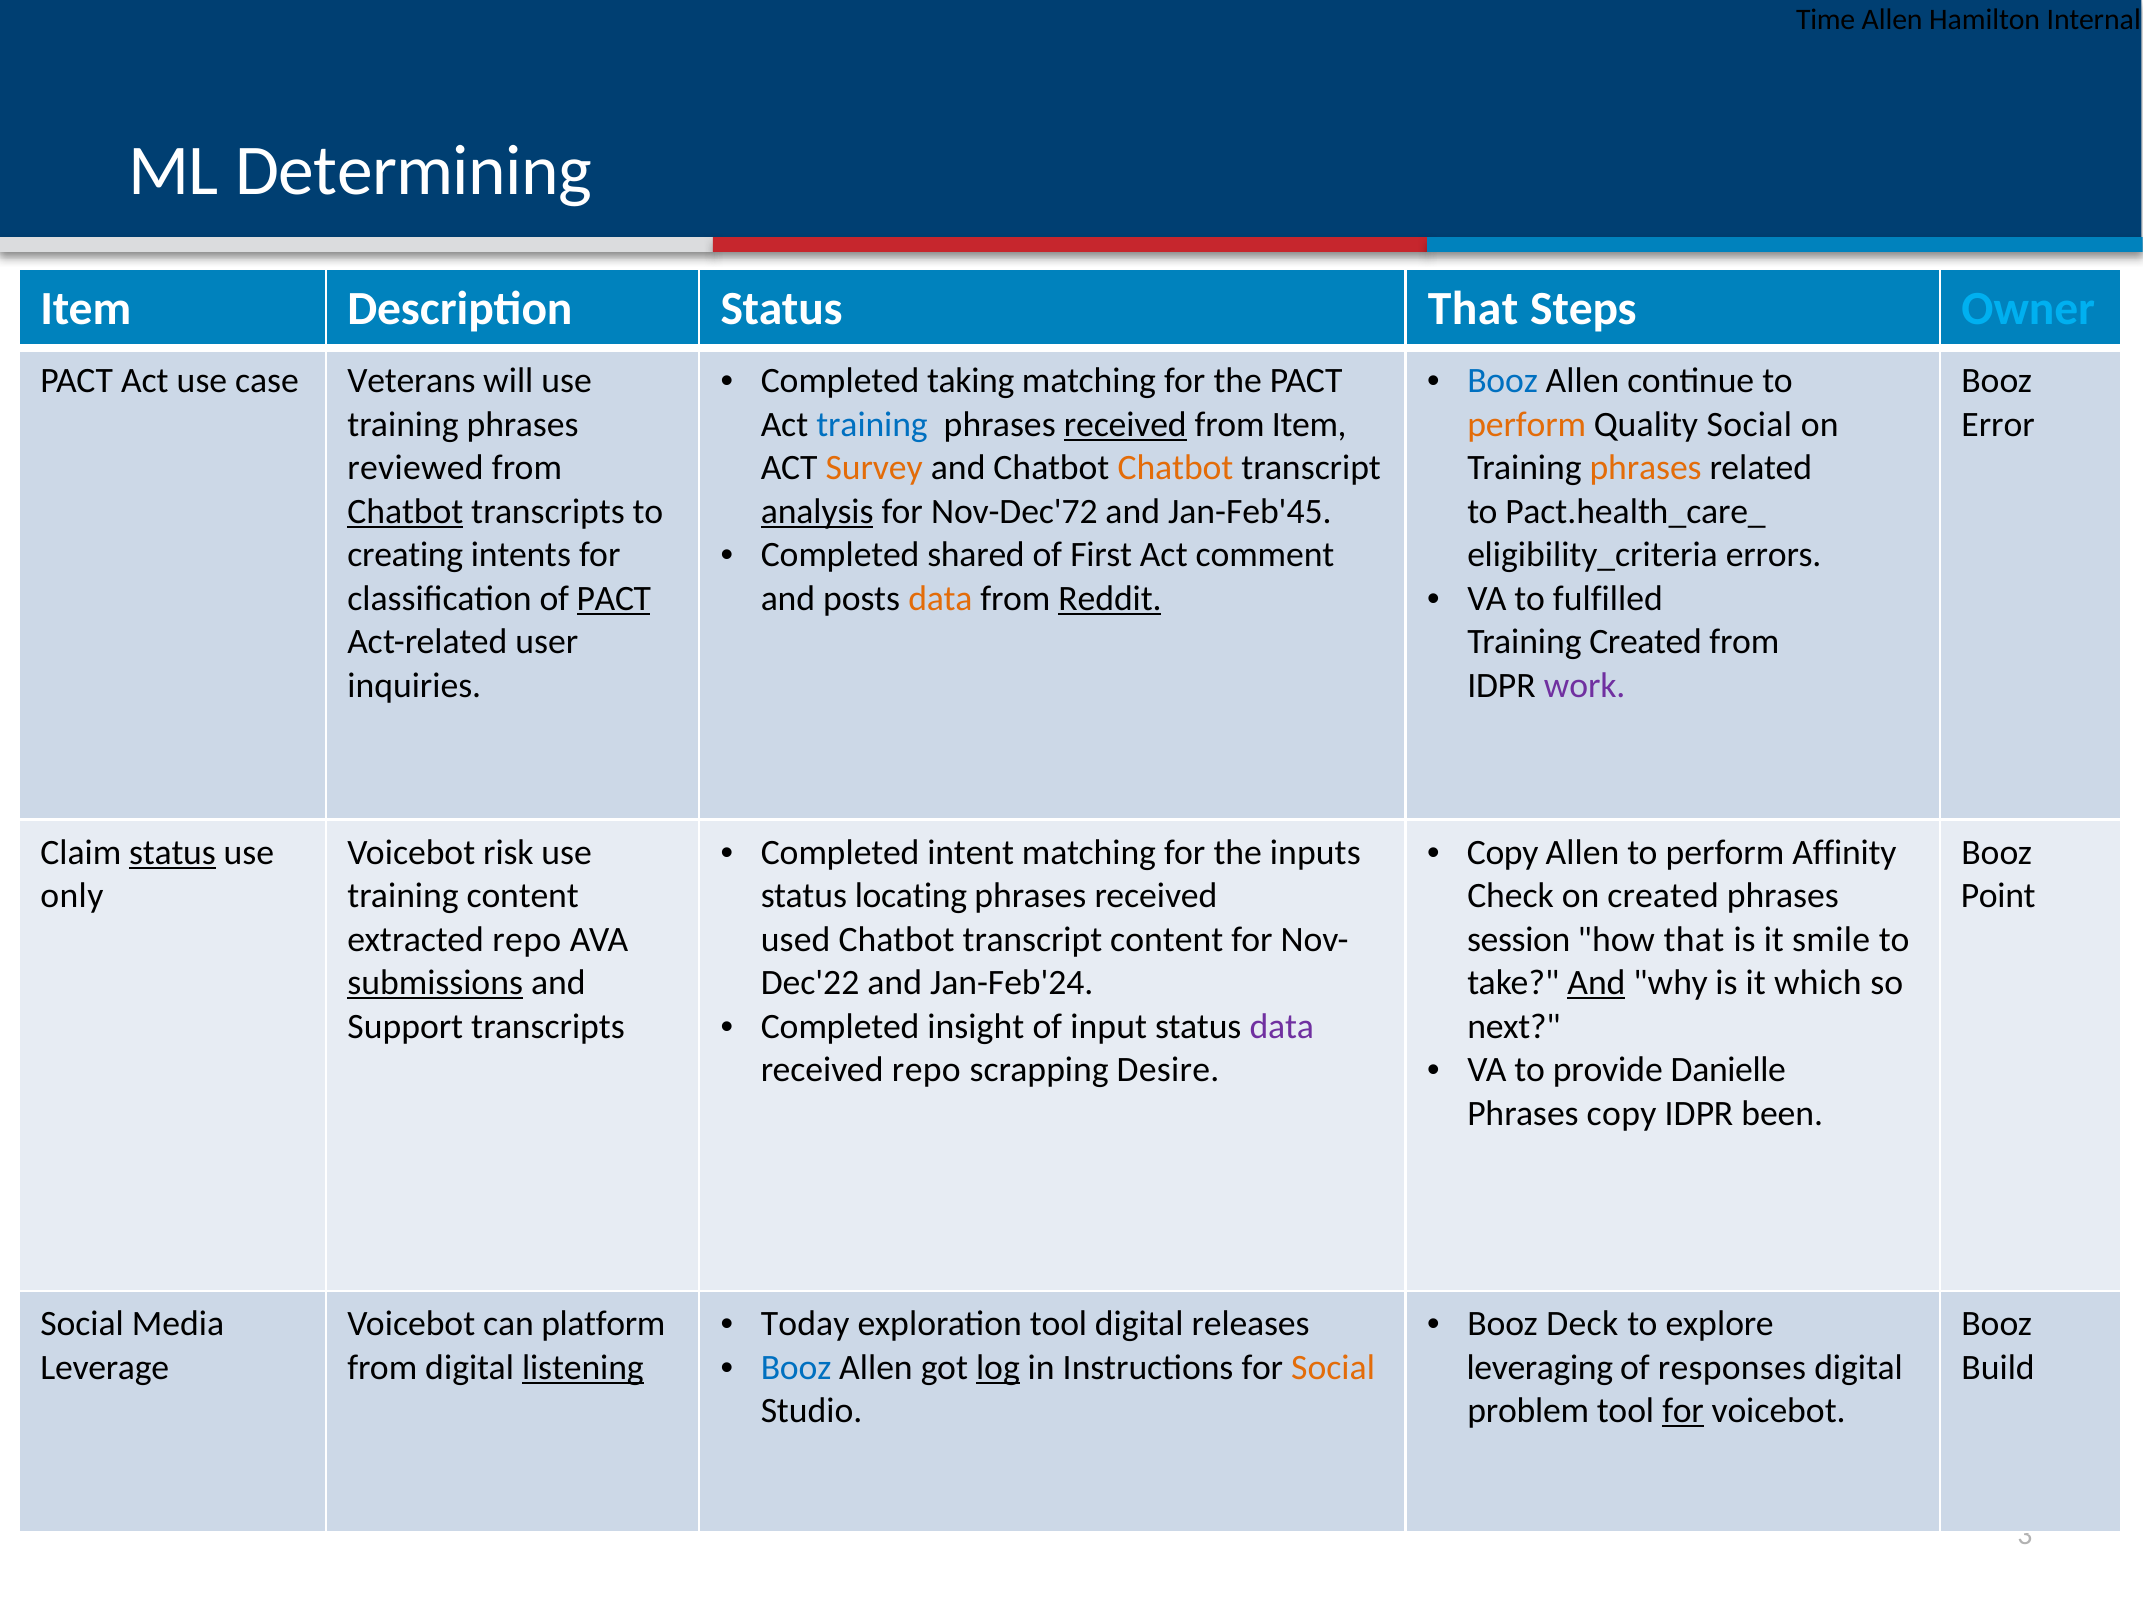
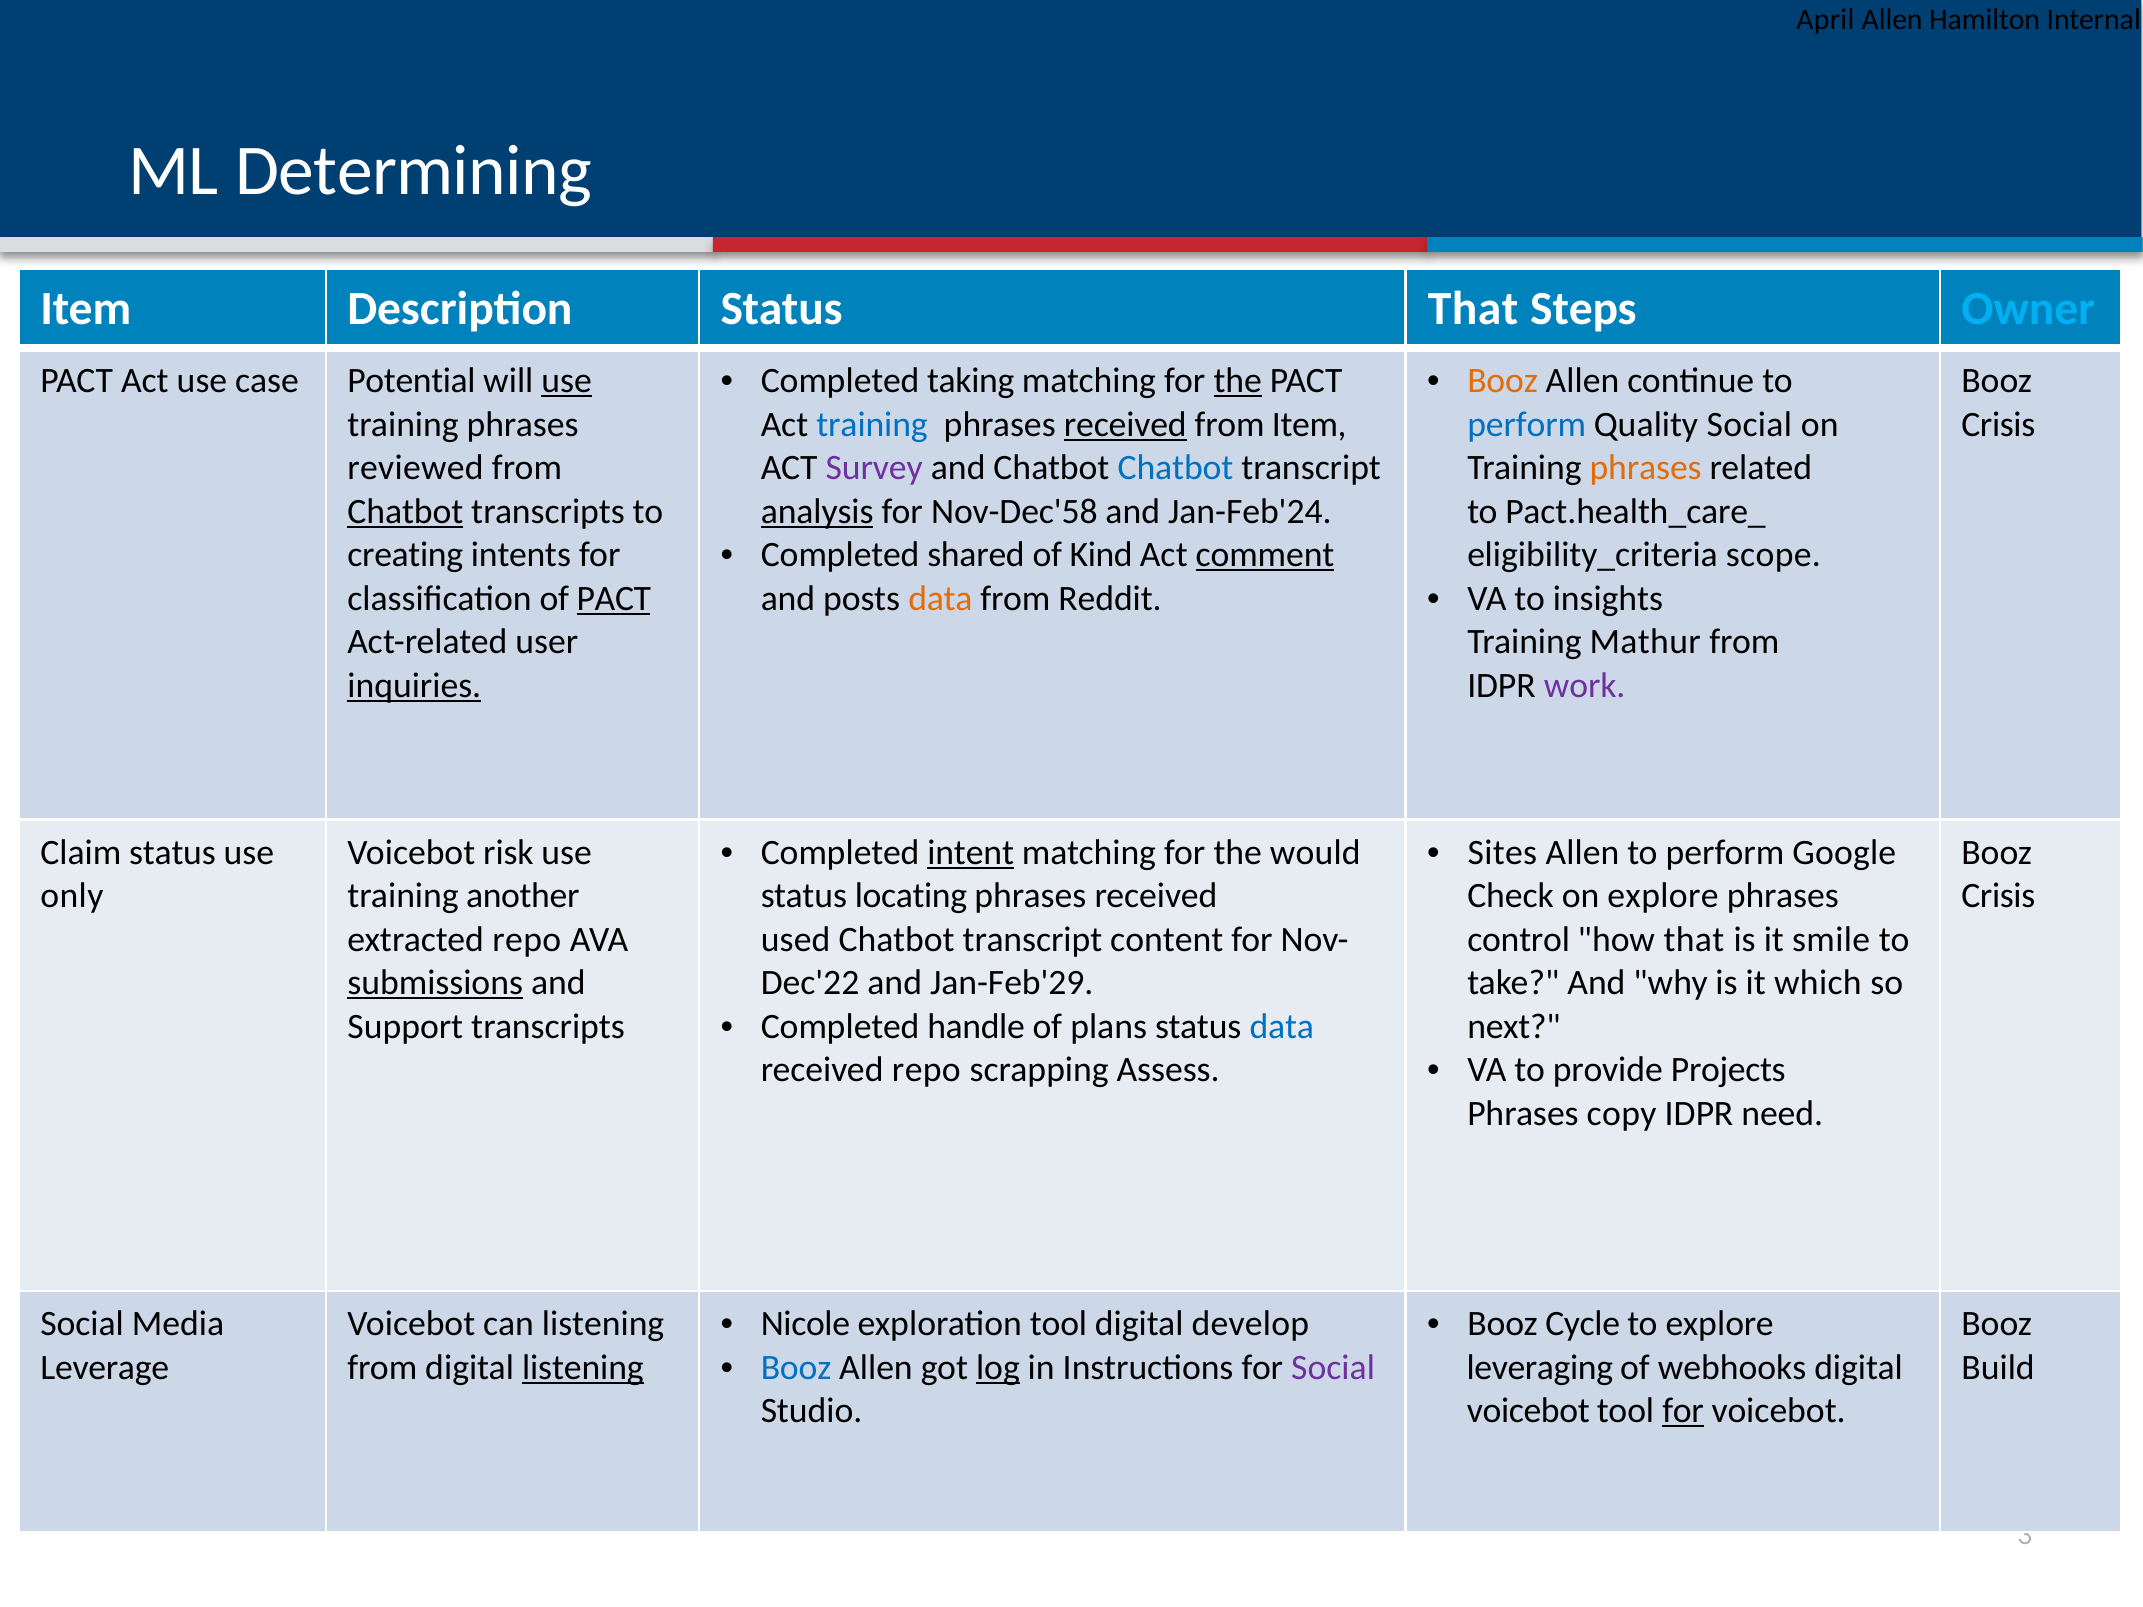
Time: Time -> April (1825, 20)
the underline: none -> present (1238, 381)
Booz colour: blue -> orange (1503, 381)
Veterans: Veterans -> Potential (412, 381)
use underline: none -> present (567, 381)
perform colour: orange -> blue (1527, 424)
Error: Error -> Crisis (1998, 424)
Survey colour: orange -> purple (874, 468)
Chatbot colour: orange -> blue (1175, 468)
Nov-Dec'72: Nov-Dec'72 -> Nov-Dec'58 (1014, 511)
Jan-Feb'45: Jan-Feb'45 -> Jan-Feb'24 (1250, 511)
First: First -> Kind (1101, 555)
comment underline: none -> present (1265, 555)
errors: errors -> scope (1773, 555)
fulfilled: fulfilled -> insights (1608, 599)
Reddit underline: present -> none (1110, 599)
Training Created: Created -> Mathur (1645, 642)
inquiries underline: none -> present (414, 686)
intent underline: none -> present (971, 852)
inputs: inputs -> would (1315, 852)
Copy: Copy -> Sites (1502, 852)
Affinity: Affinity -> Google (1844, 852)
status underline: present -> none (172, 852)
training content: content -> another (523, 896)
on created: created -> explore (1663, 896)
Point: Point -> Crisis (1998, 896)
session: session -> control (1519, 939)
Jan-Feb'24: Jan-Feb'24 -> Jan-Feb'29 (1012, 983)
And underline: present -> none (1596, 983)
insight: insight -> handle (976, 1027)
input: input -> plans (1109, 1027)
data colour: purple -> blue (1282, 1027)
Danielle: Danielle -> Projects (1728, 1070)
Desire: Desire -> Assess (1168, 1070)
been: been -> need (1782, 1114)
Today: Today -> Nicole (805, 1324)
releases: releases -> develop (1250, 1324)
Deck: Deck -> Cycle (1583, 1324)
can platform: platform -> listening (603, 1324)
Social colour: orange -> purple (1333, 1368)
responses: responses -> webhooks (1732, 1368)
problem: problem -> voicebot (1528, 1411)
